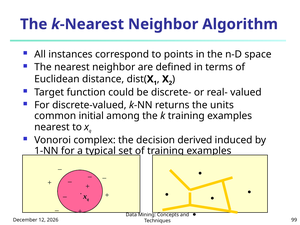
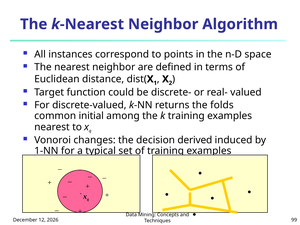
units: units -> folds (222, 105)
complex: complex -> changes (95, 140)
